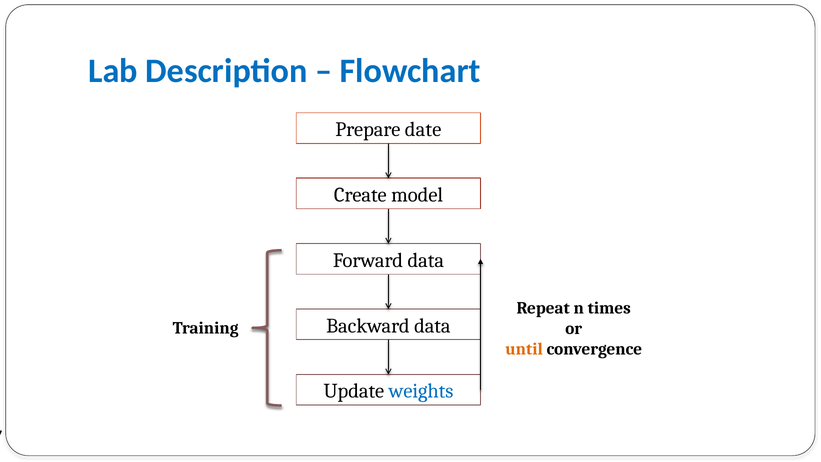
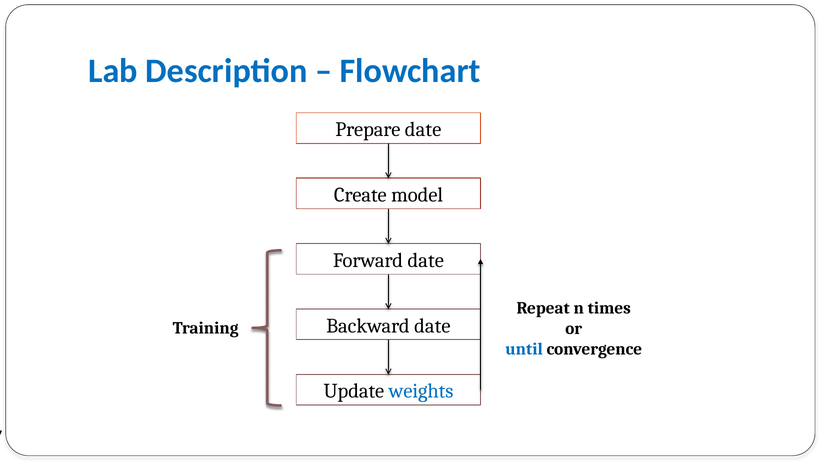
Forward data: data -> date (426, 260)
Backward data: data -> date (432, 326)
until colour: orange -> blue (524, 349)
